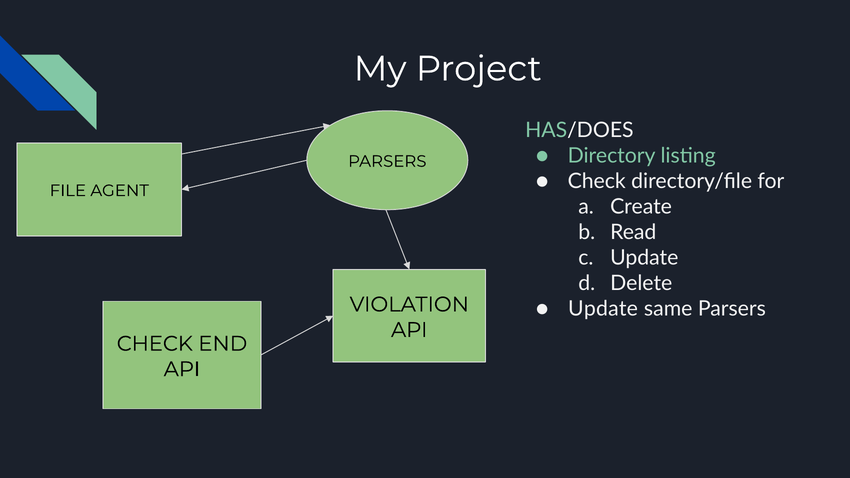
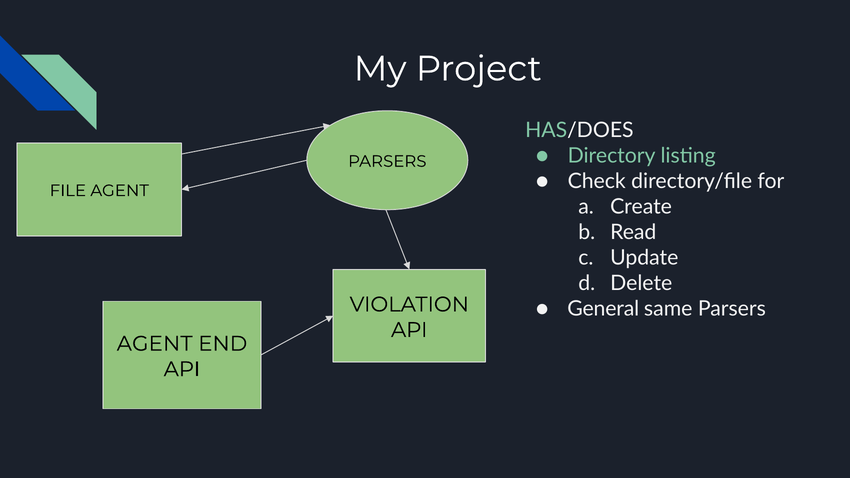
Update: Update -> General (603, 309)
CHECK: CHECK -> AGENT (155, 344)
